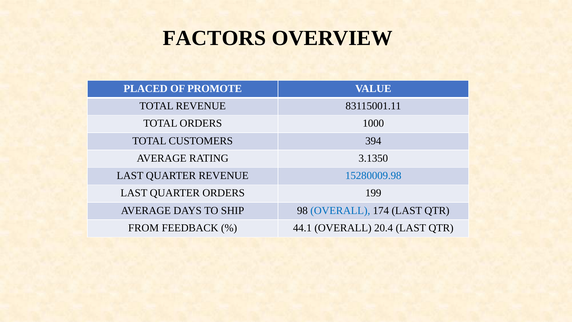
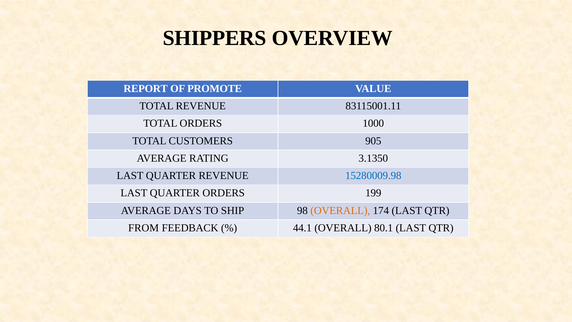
FACTORS: FACTORS -> SHIPPERS (215, 38)
PLACED: PLACED -> REPORT (146, 89)
394: 394 -> 905 (373, 141)
OVERALL colour: blue -> orange (340, 210)
20.4: 20.4 -> 80.1 (384, 228)
